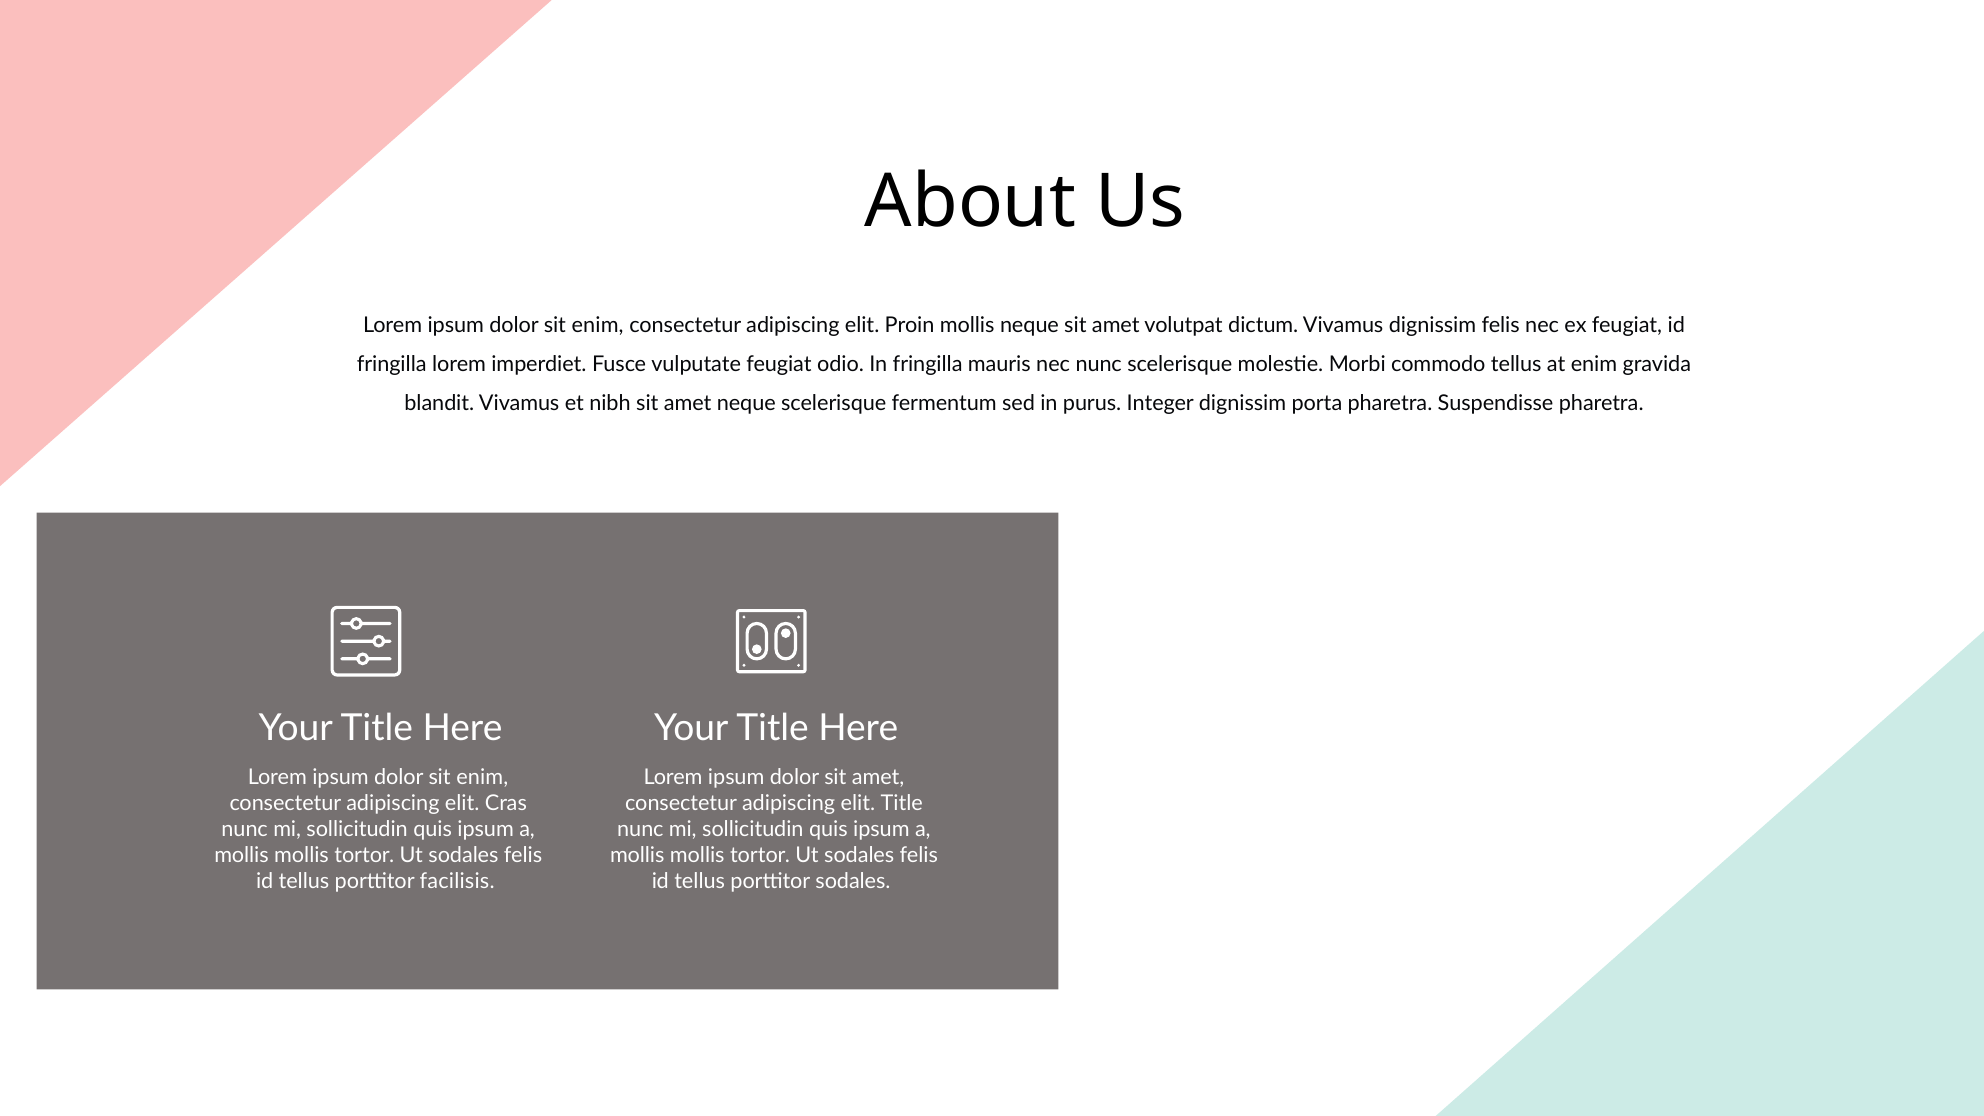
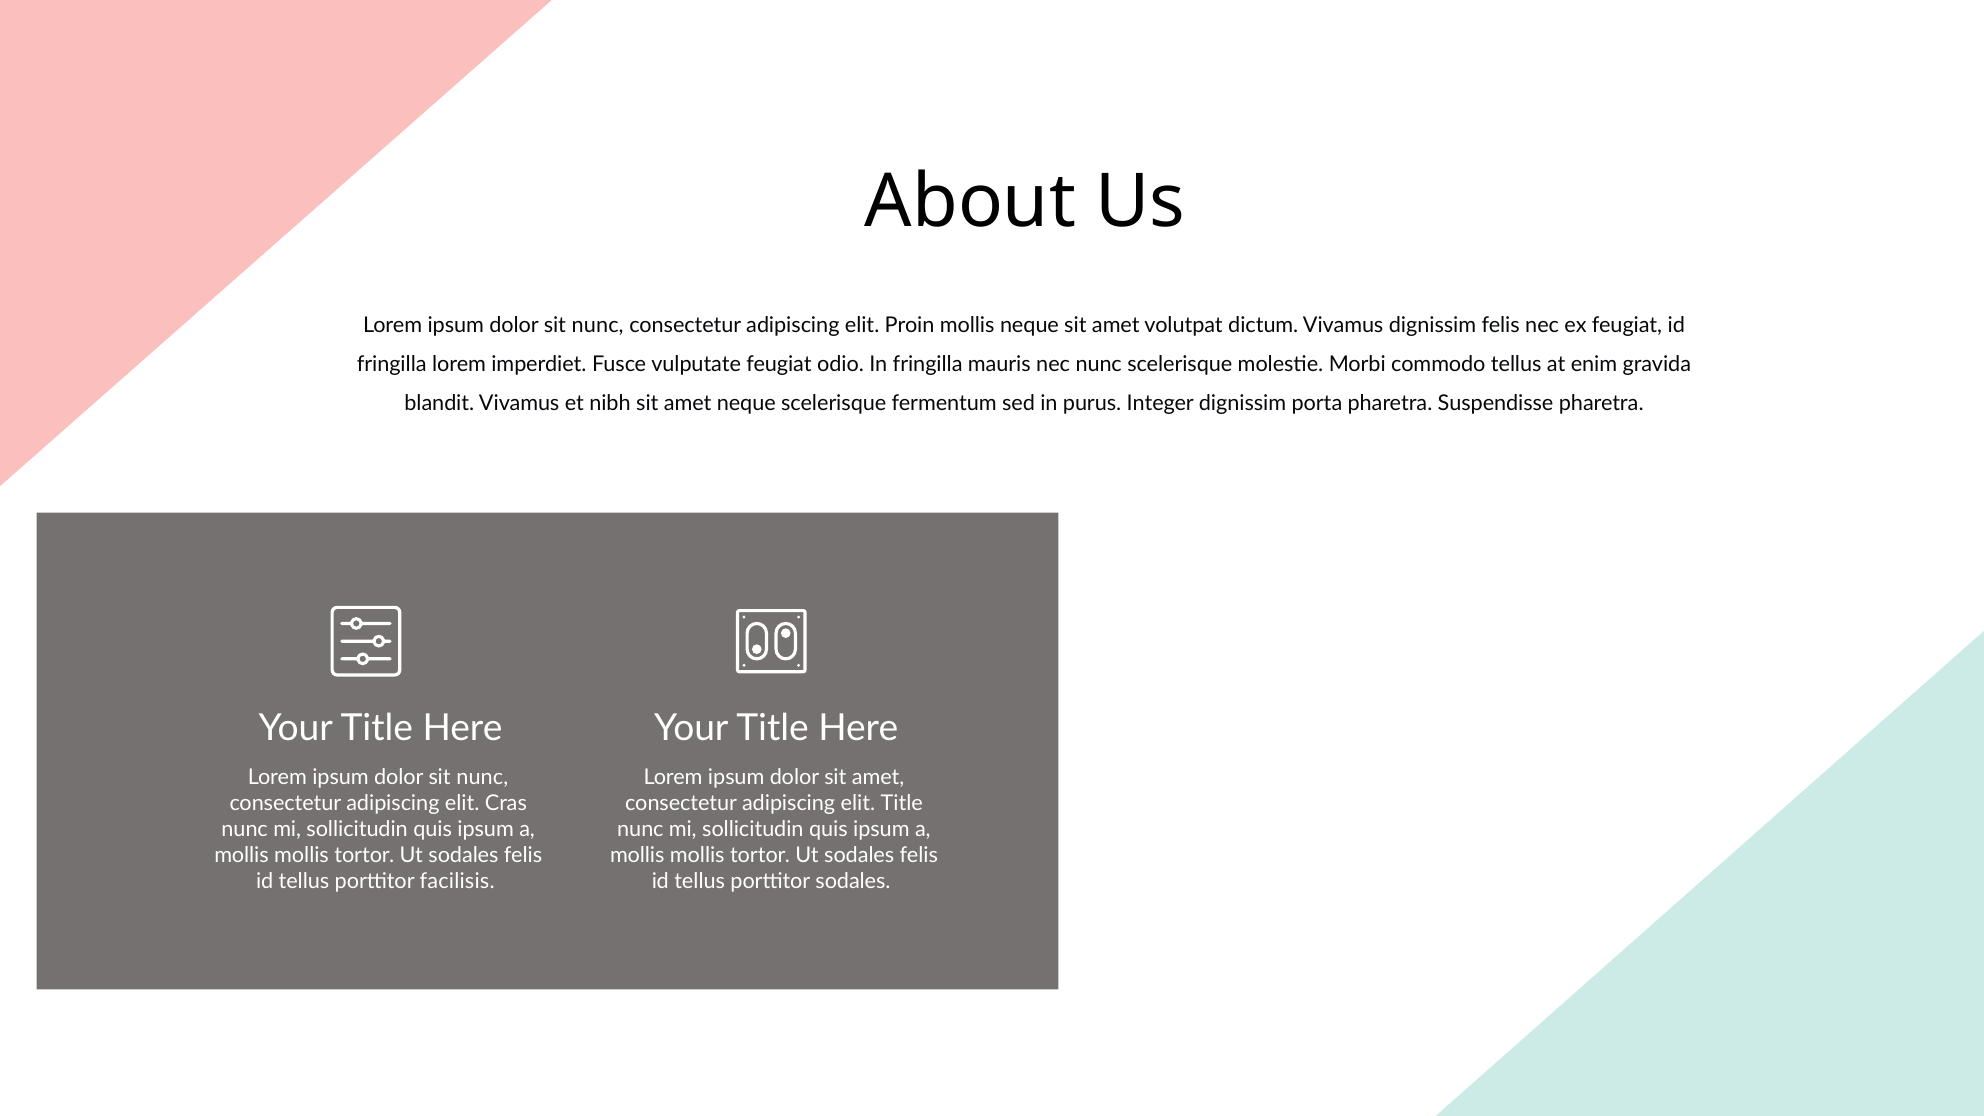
enim: enim -> nunc (598, 326)
enim: enim -> nunc (482, 777)
